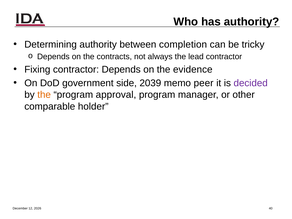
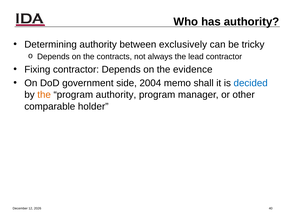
completion: completion -> exclusively (183, 44)
2039: 2039 -> 2004 (150, 83)
peer: peer -> shall (204, 83)
decided colour: purple -> blue (251, 83)
program approval: approval -> authority (116, 95)
